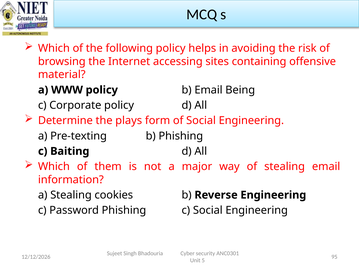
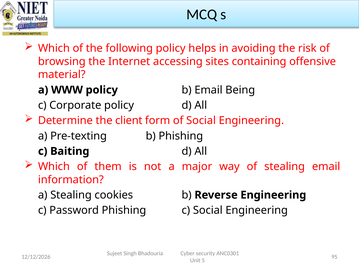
plays: plays -> client (129, 121)
